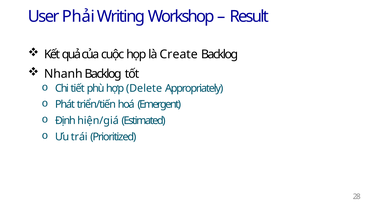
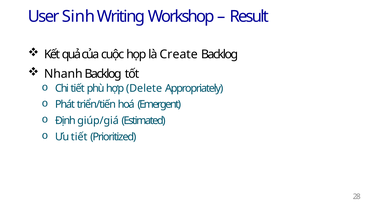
Phải: Phải -> Sinh (78, 16)
hiện/giá: hiện/giá -> giúp/giá (98, 121)
Ưu trái: trái -> tiết (79, 137)
